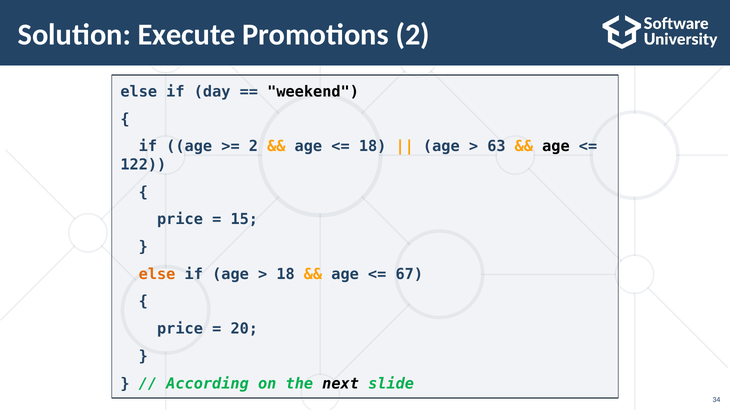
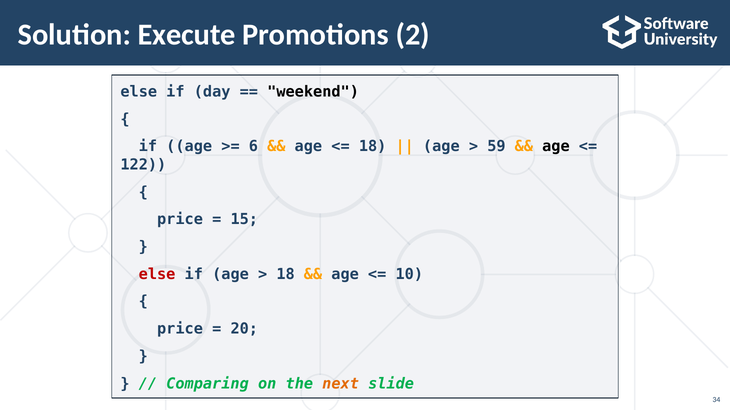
2: 2 -> 6 (253, 147)
63: 63 -> 59 (496, 147)
else colour: orange -> red (157, 275)
67: 67 -> 10 (409, 275)
According: According -> Comparing (208, 384)
next colour: black -> orange (341, 384)
